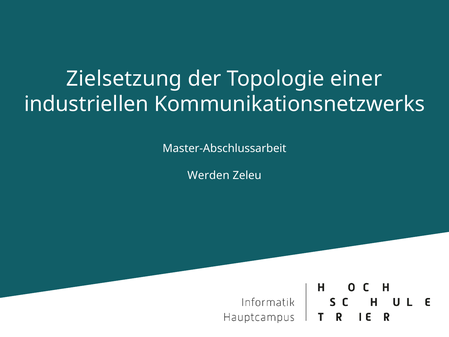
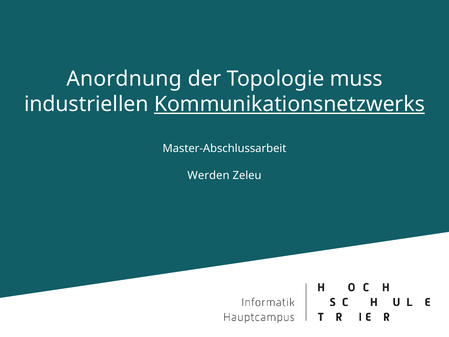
Zielsetzung: Zielsetzung -> Anordnung (124, 79)
einer: einer -> muss (356, 79)
Kommunikationsnetzwerks underline: none -> present (289, 104)
